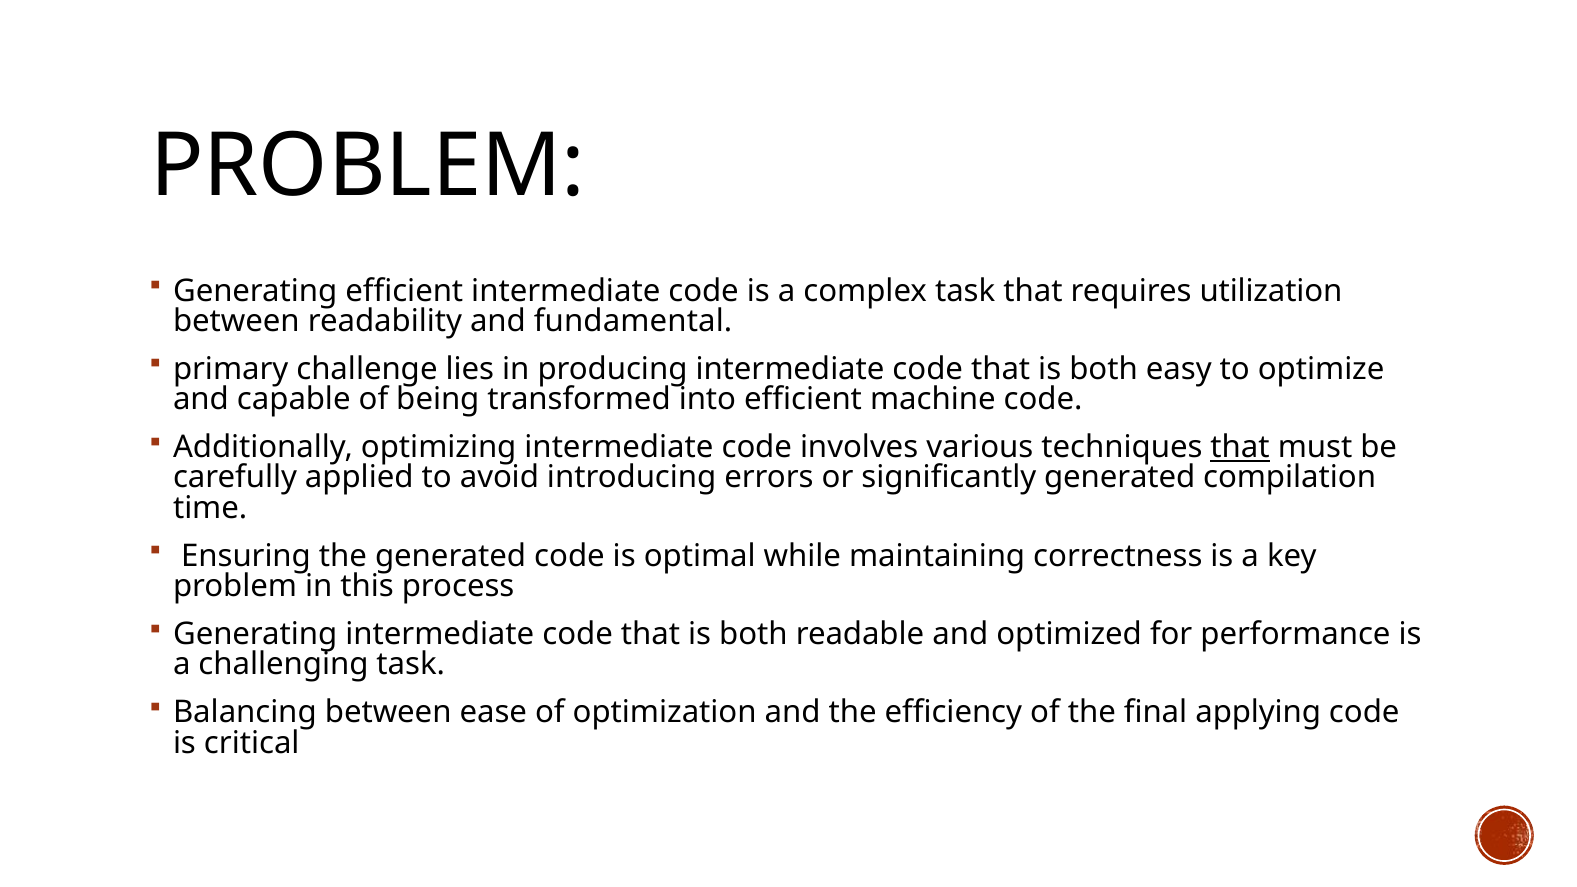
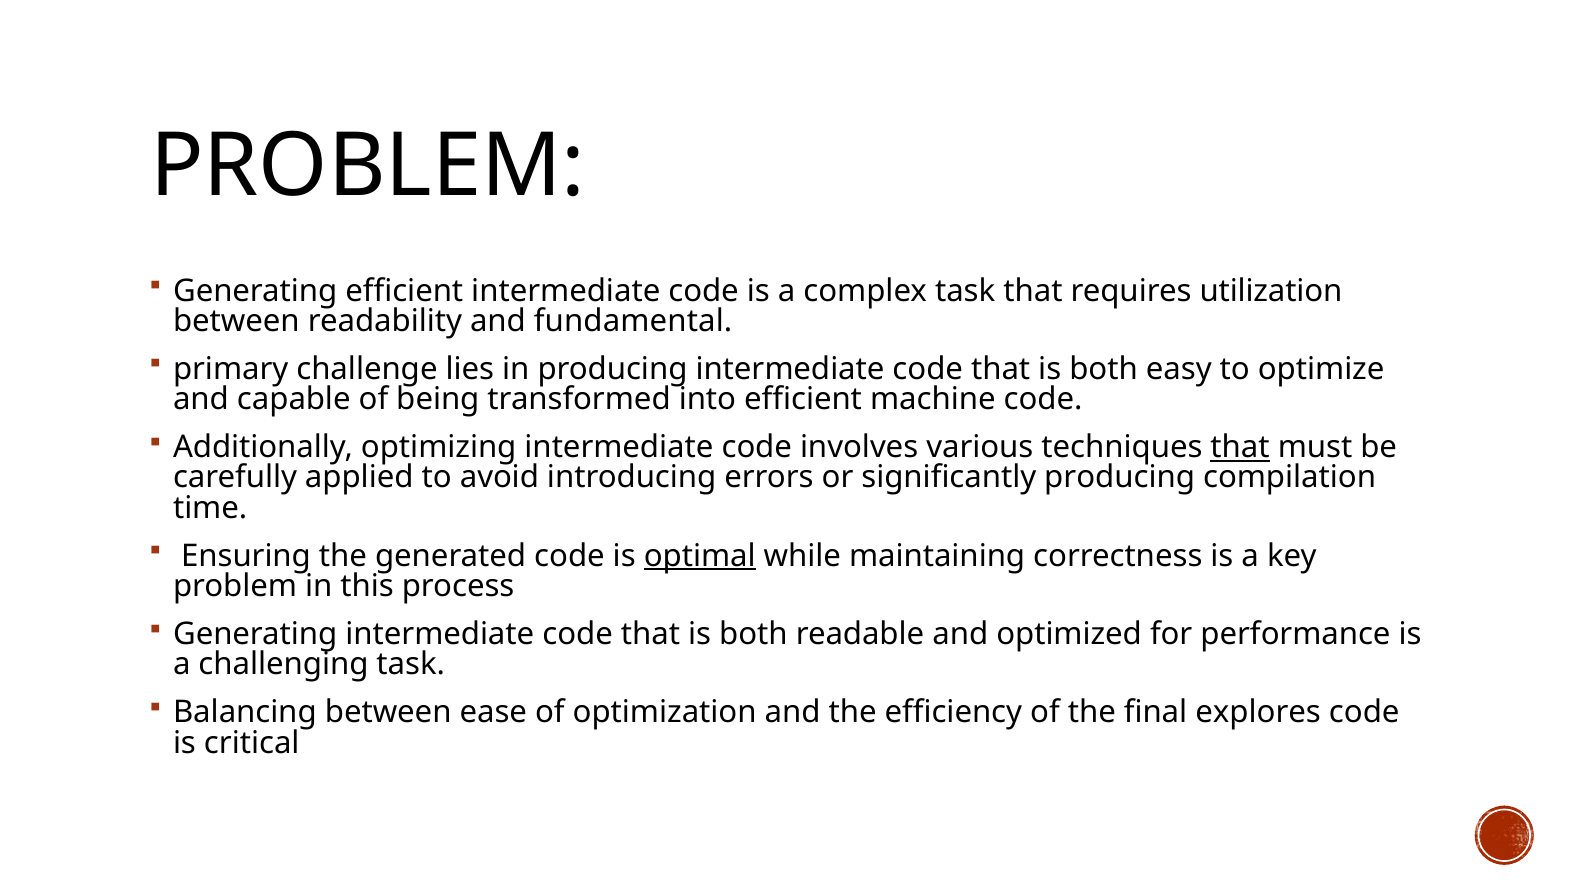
significantly generated: generated -> producing (1120, 478)
optimal underline: none -> present (700, 556)
applying: applying -> explores (1258, 713)
